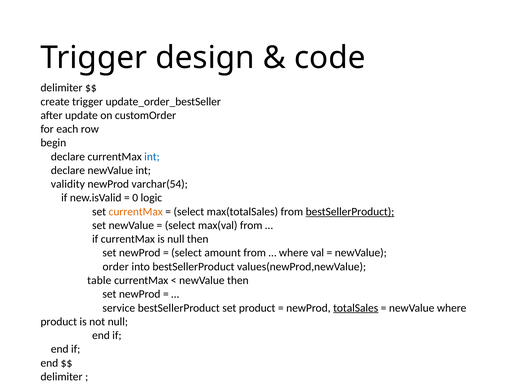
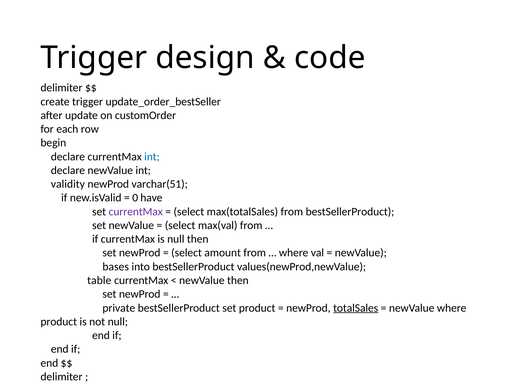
varchar(54: varchar(54 -> varchar(51 (160, 184)
logic: logic -> have (151, 198)
currentMax colour: orange -> purple (136, 212)
bestSellerProduct underline: present -> none (350, 212)
order: order -> bases (116, 267)
service: service -> private (119, 308)
